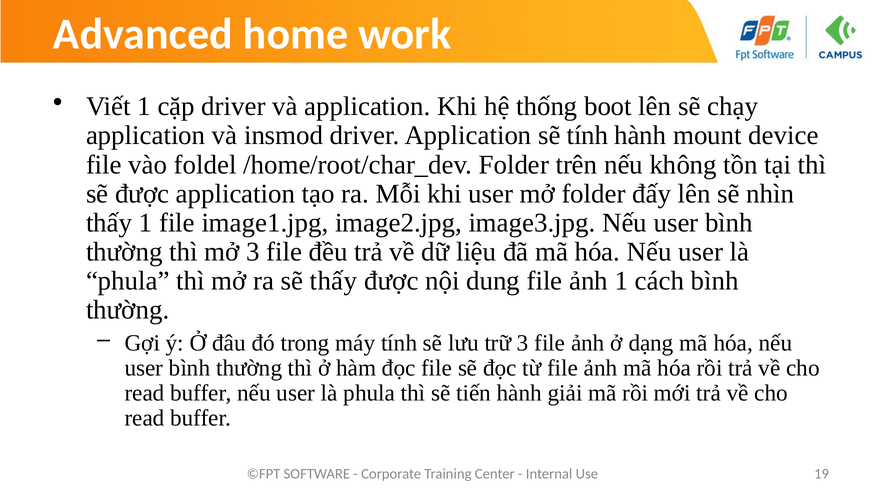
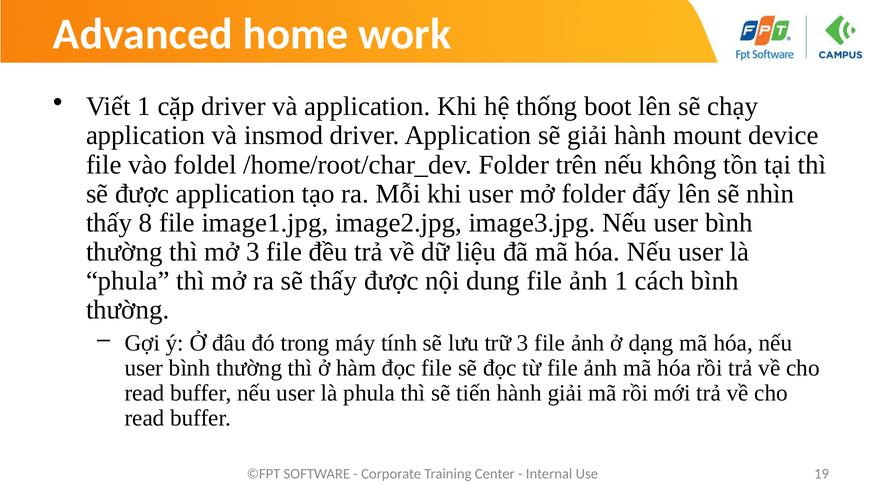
sẽ tính: tính -> giải (587, 136)
thấy 1: 1 -> 8 (146, 223)
